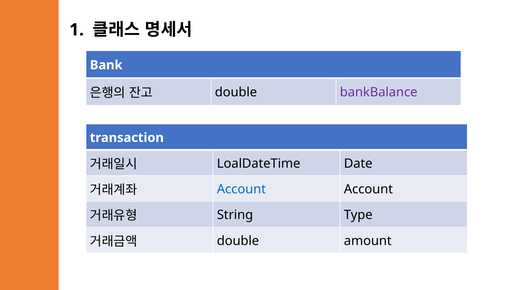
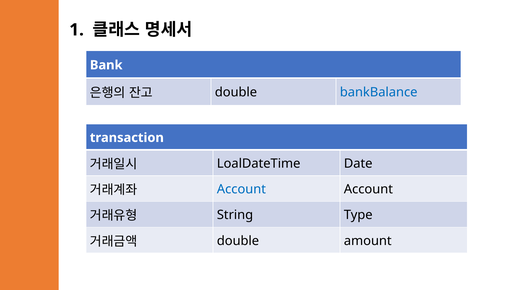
bankBalance colour: purple -> blue (379, 92)
